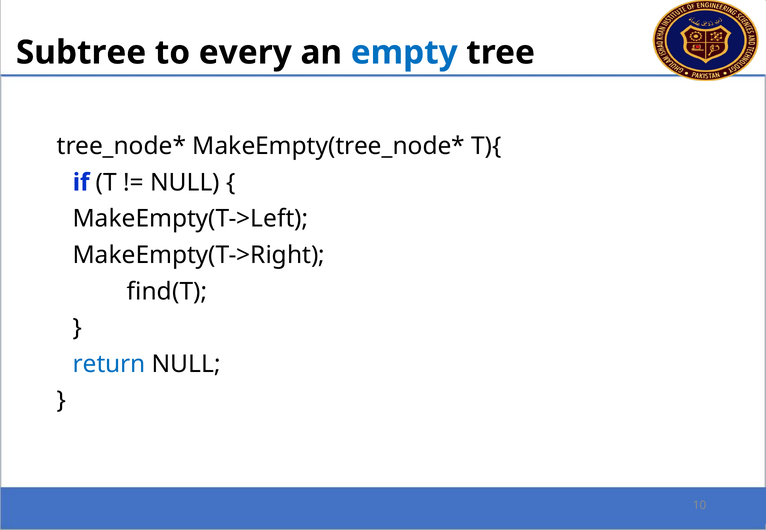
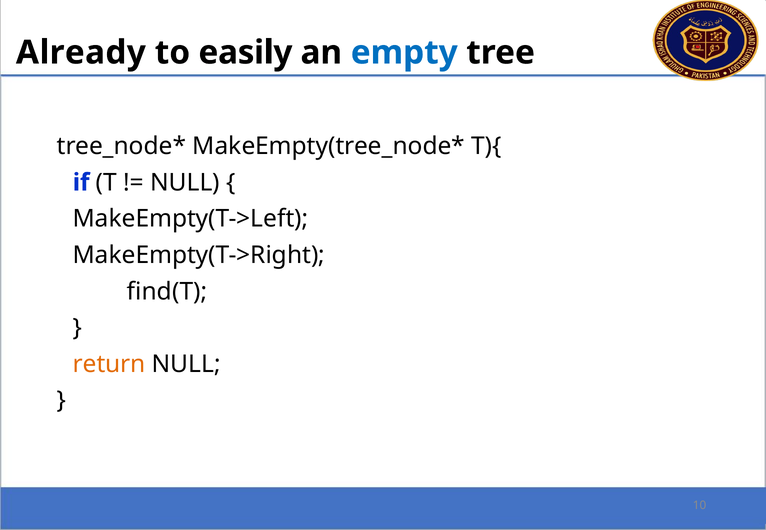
Subtree: Subtree -> Already (81, 53)
every: every -> easily (245, 53)
return colour: blue -> orange (109, 364)
